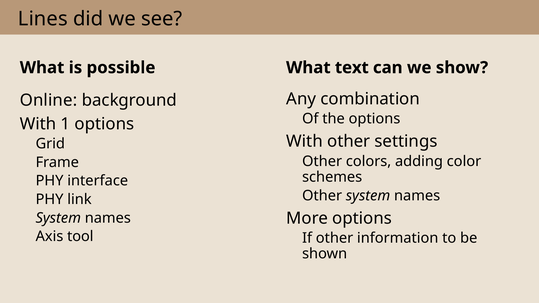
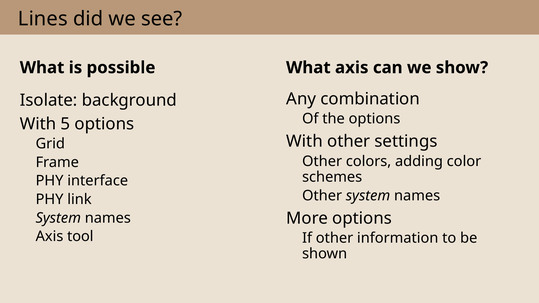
What text: text -> axis (352, 68)
Online: Online -> Isolate (49, 100)
1: 1 -> 5 (65, 124)
